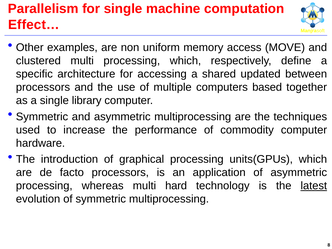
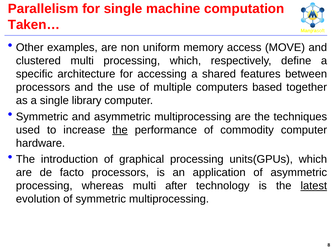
Effect…: Effect… -> Taken… (34, 25)
updated: updated -> features (261, 74)
the underline: none -> present (120, 130)
hard: hard -> after (176, 186)
